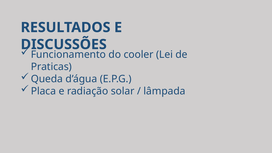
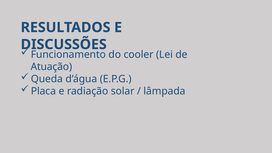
Praticas: Praticas -> Atuação (51, 67)
